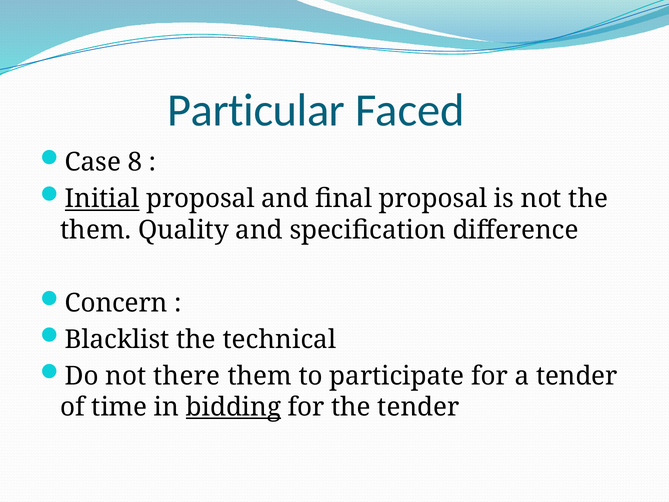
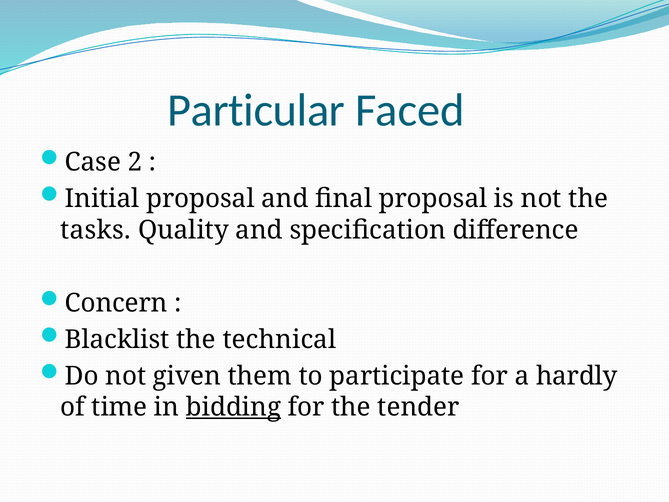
8: 8 -> 2 (135, 162)
Initial underline: present -> none (102, 199)
them: them -> tasks (96, 230)
there: there -> given (187, 376)
a tender: tender -> hardly (577, 376)
